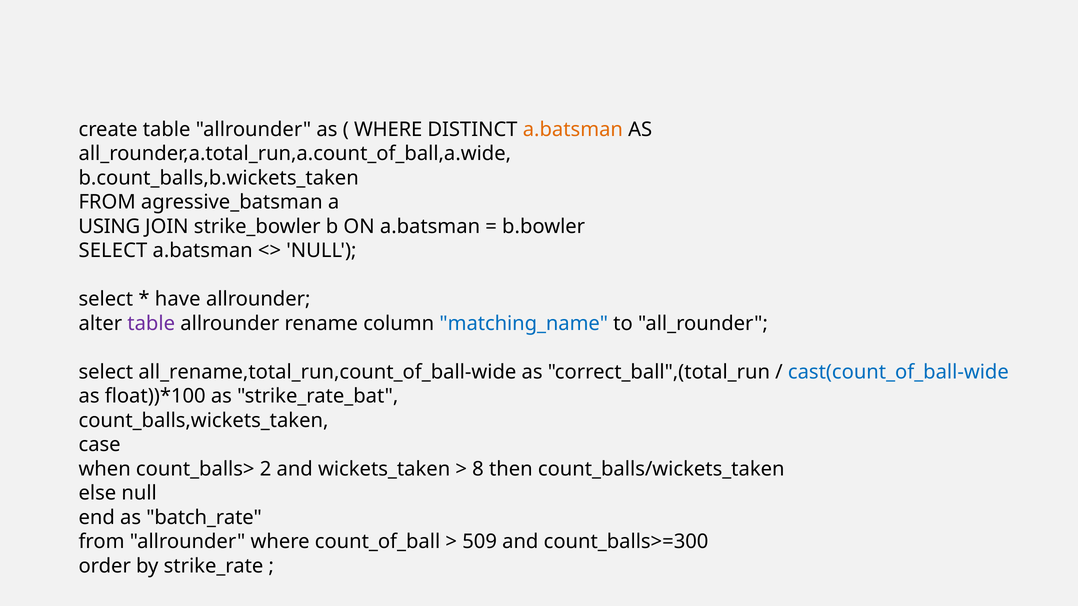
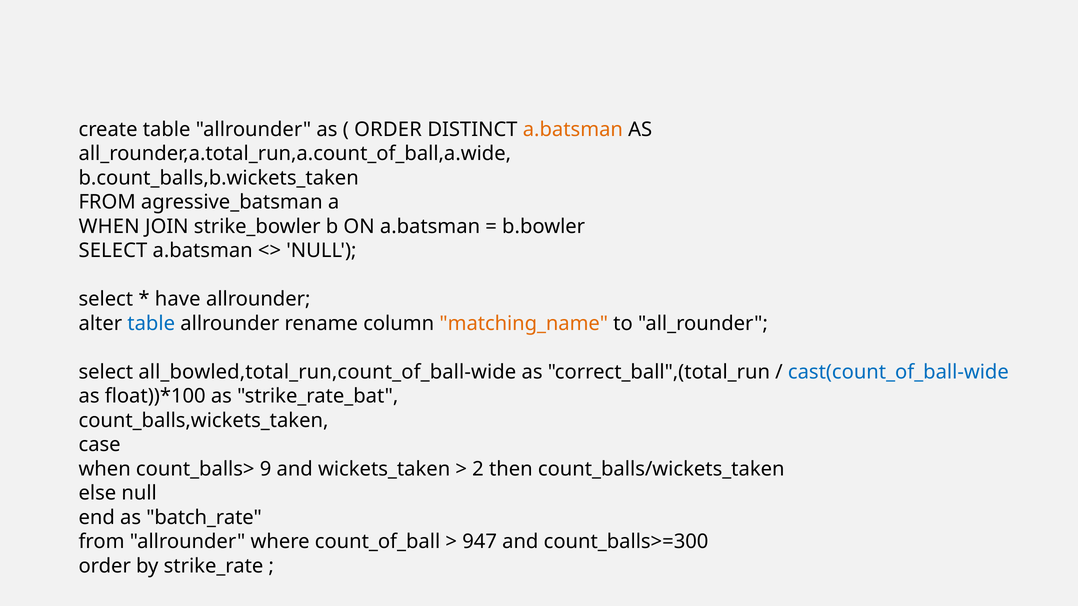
WHERE: WHERE -> ORDER (388, 130)
USING: USING -> WHEN (109, 227)
table colour: purple -> blue (151, 324)
matching_name colour: blue -> orange (524, 324)
all_rename,total_run,count_of_ball-wide: all_rename,total_run,count_of_ball-wide -> all_bowled,total_run,count_of_ball-wide (327, 372)
2: 2 -> 9 (266, 469)
8: 8 -> 2 (478, 469)
509: 509 -> 947 (480, 542)
